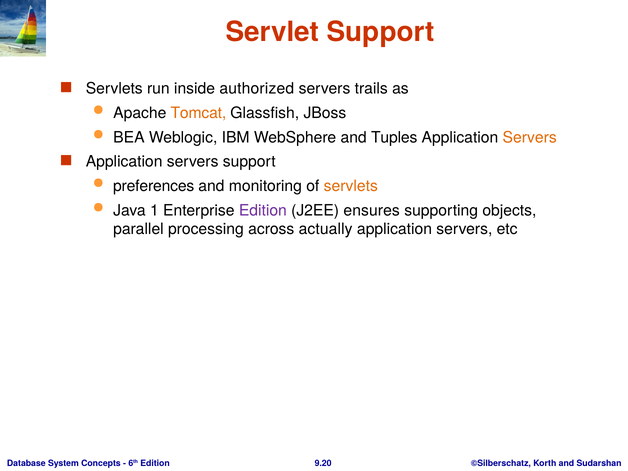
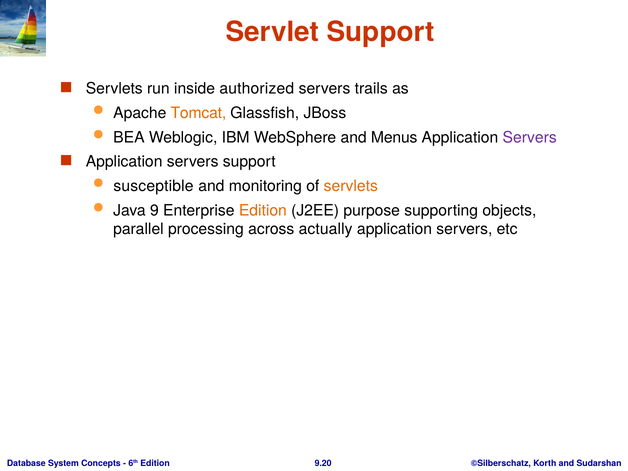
Tuples: Tuples -> Menus (394, 137)
Servers colour: orange -> purple (530, 137)
preferences: preferences -> susceptible (154, 186)
1: 1 -> 9 (154, 210)
Edition colour: purple -> orange (263, 210)
ensures: ensures -> purpose (372, 210)
